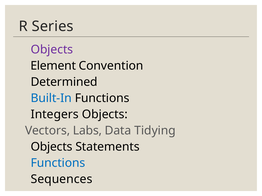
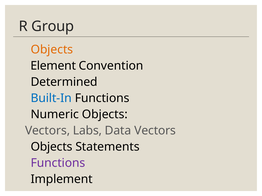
Series: Series -> Group (53, 26)
Objects colour: purple -> orange (52, 50)
Integers: Integers -> Numeric (55, 115)
Data Tidying: Tidying -> Vectors (155, 131)
Functions colour: blue -> purple (58, 163)
Sequences: Sequences -> Implement (62, 180)
